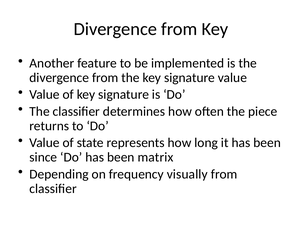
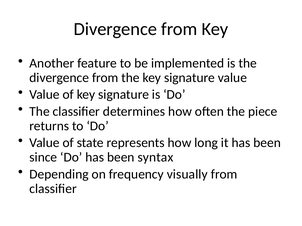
matrix: matrix -> syntax (155, 158)
